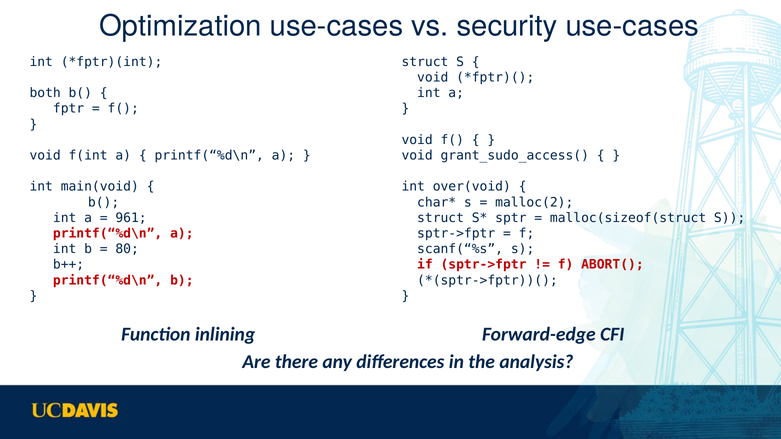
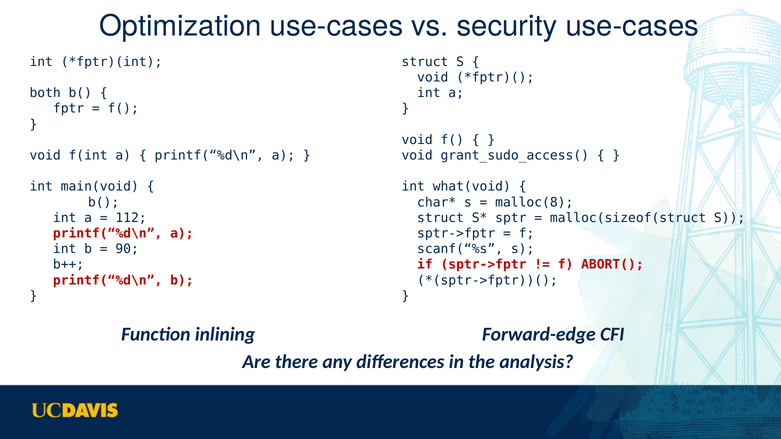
over(void: over(void -> what(void (472, 187)
malloc(2: malloc(2 -> malloc(8 (534, 202)
961: 961 -> 112 (131, 218)
80: 80 -> 90 (127, 249)
